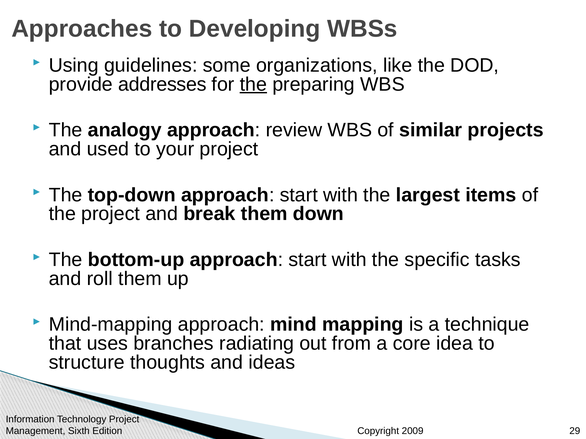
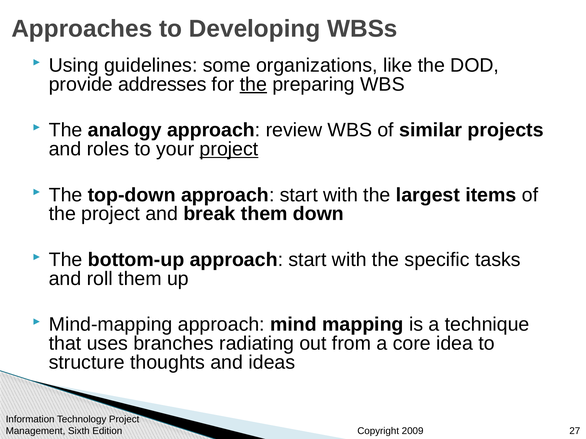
used: used -> roles (108, 149)
project underline: none -> present (229, 149)
29: 29 -> 27 (575, 431)
